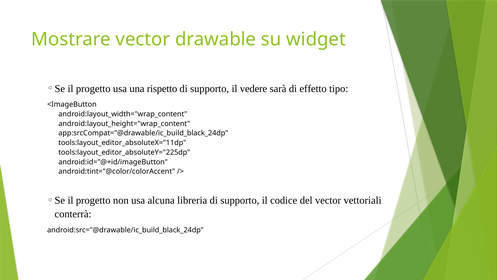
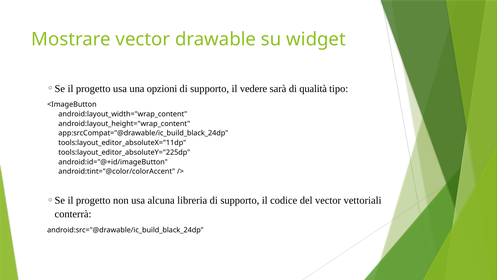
rispetto: rispetto -> opzioni (162, 88)
effetto: effetto -> qualità (313, 88)
